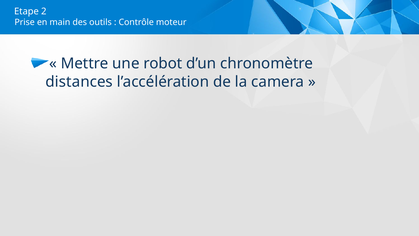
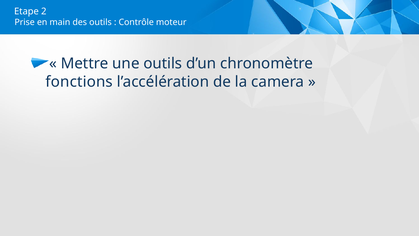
une robot: robot -> outils (163, 63)
distances: distances -> fonctions (79, 82)
